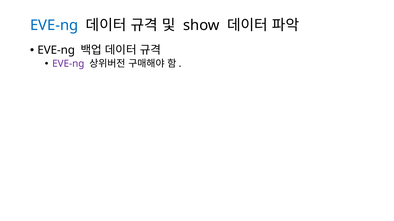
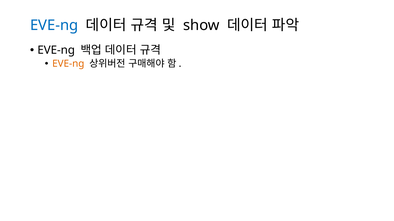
EVE-ng colour: purple -> orange (68, 64)
